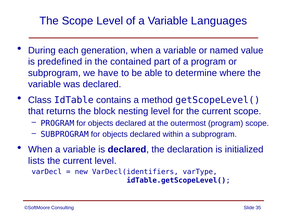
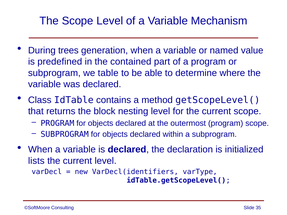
Languages: Languages -> Mechanism (219, 21)
each: each -> trees (68, 51)
have: have -> table (108, 73)
